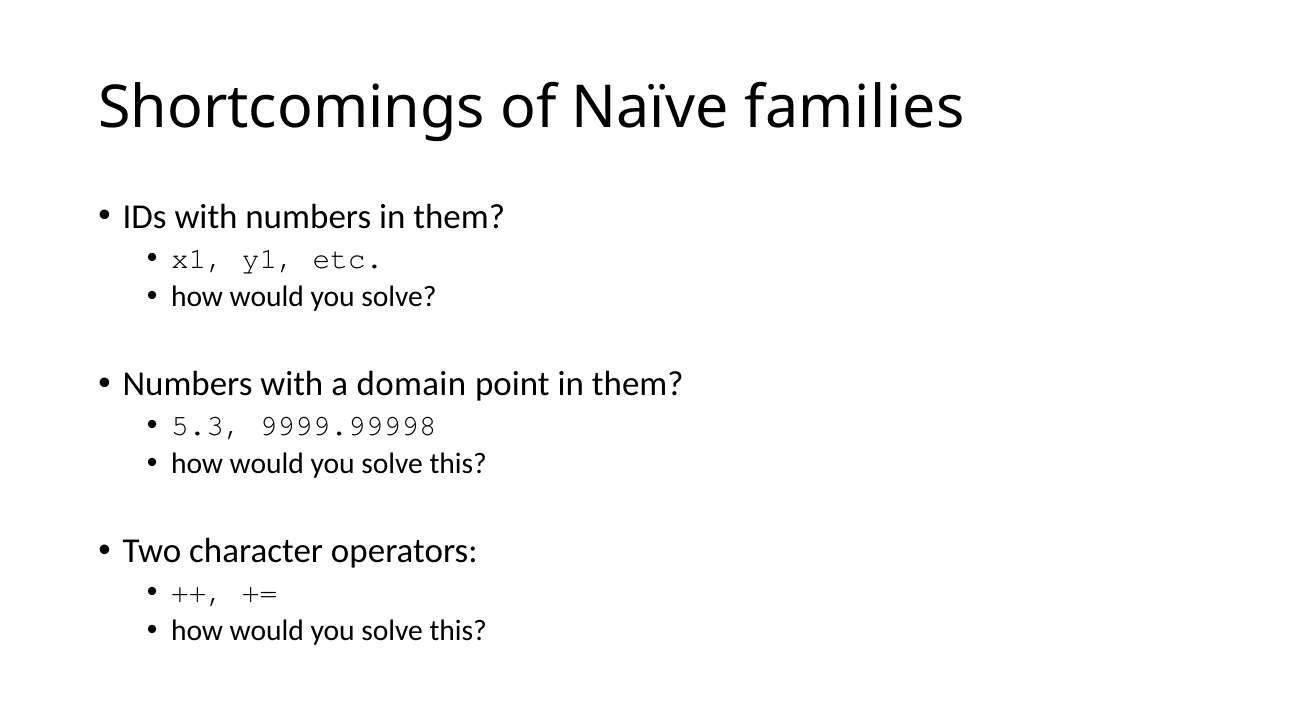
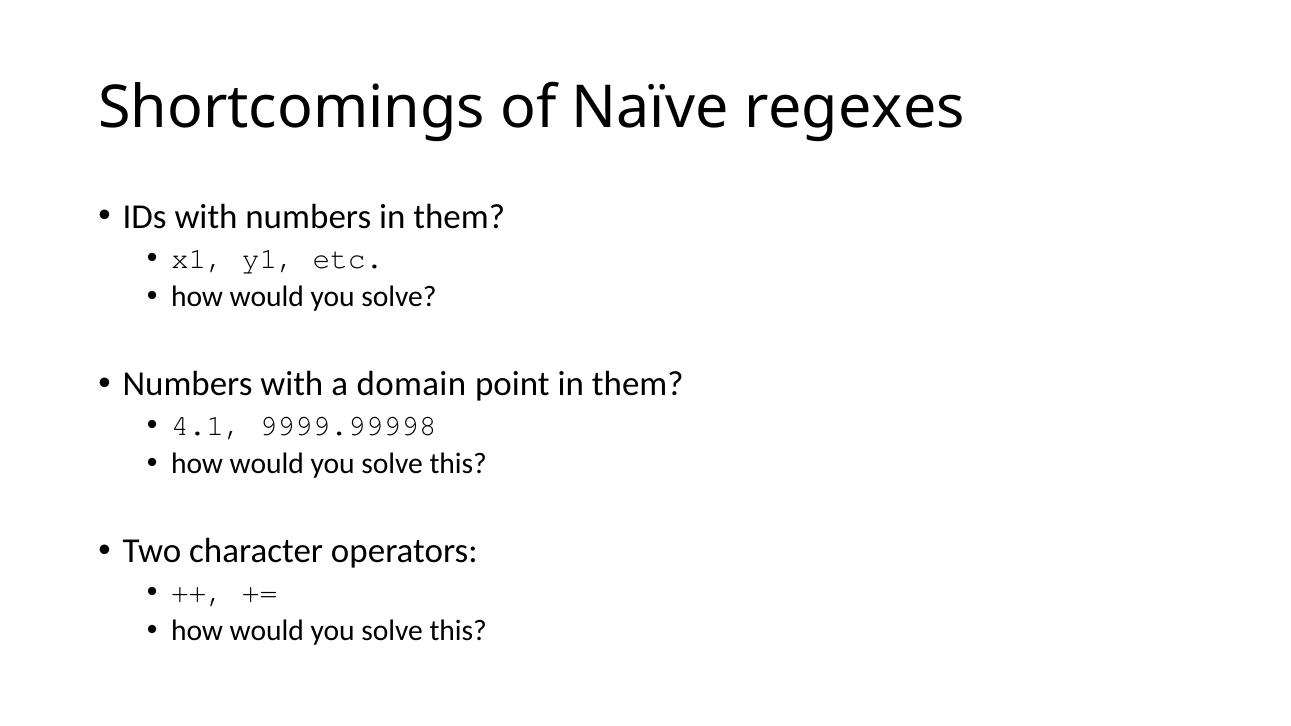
families: families -> regexes (855, 108)
5.3: 5.3 -> 4.1 (206, 425)
